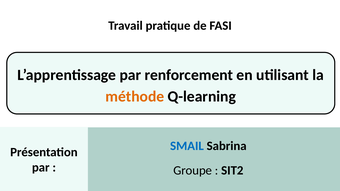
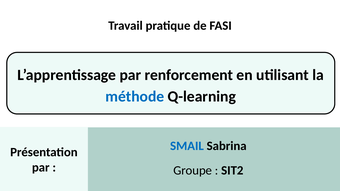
méthode colour: orange -> blue (135, 96)
